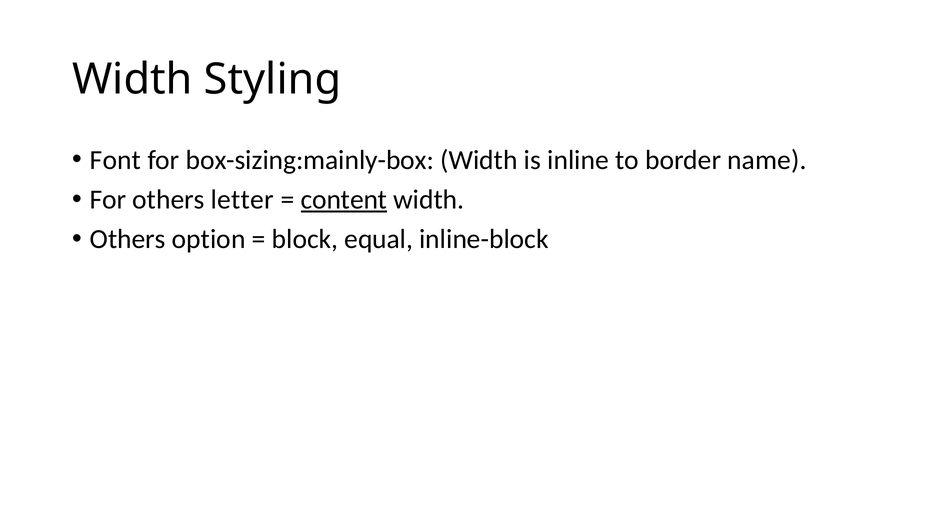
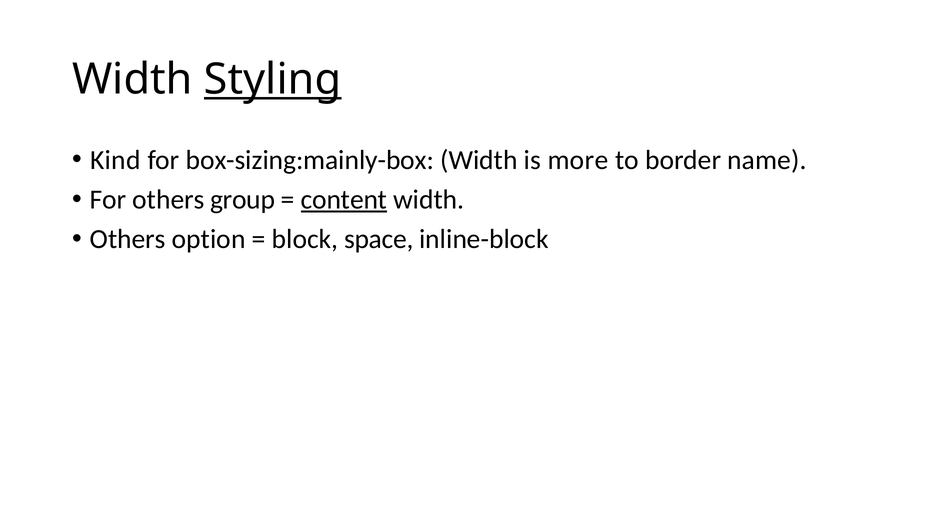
Styling underline: none -> present (273, 79)
Font: Font -> Kind (115, 160)
inline: inline -> more (578, 160)
letter: letter -> group (243, 200)
equal: equal -> space (379, 239)
